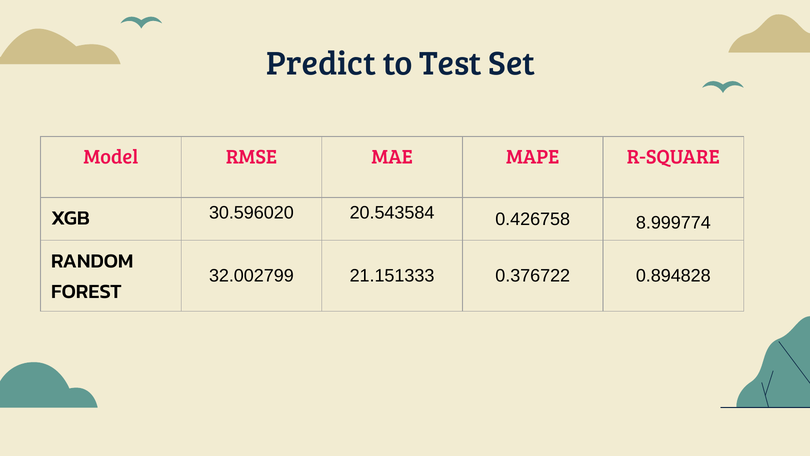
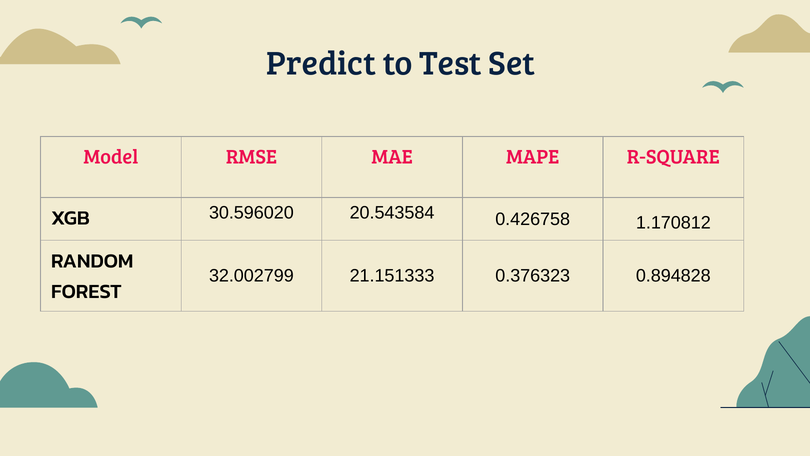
8.999774: 8.999774 -> 1.170812 (673, 223)
0.376722: 0.376722 -> 0.376323 (533, 276)
